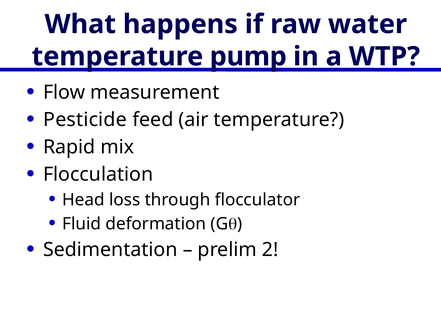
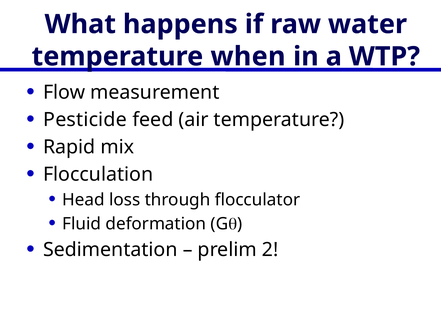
pump: pump -> when (248, 57)
